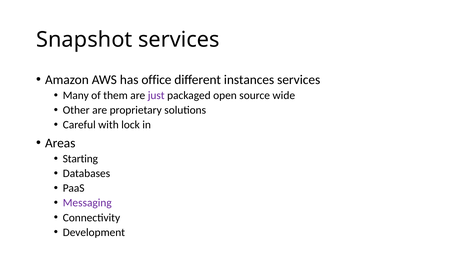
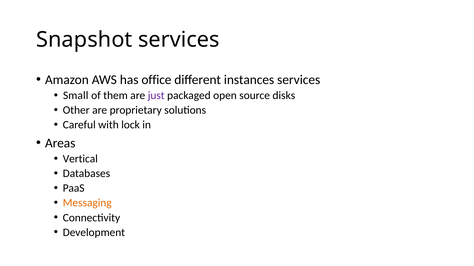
Many: Many -> Small (76, 96)
wide: wide -> disks (284, 96)
Starting: Starting -> Vertical (80, 159)
Messaging colour: purple -> orange (87, 203)
